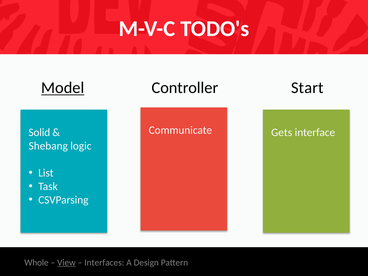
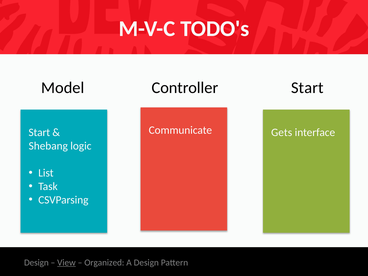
Model underline: present -> none (63, 88)
Solid: Solid -> Start (39, 132)
Whole: Whole -> Design (36, 263)
Interfaces: Interfaces -> Organized (104, 263)
